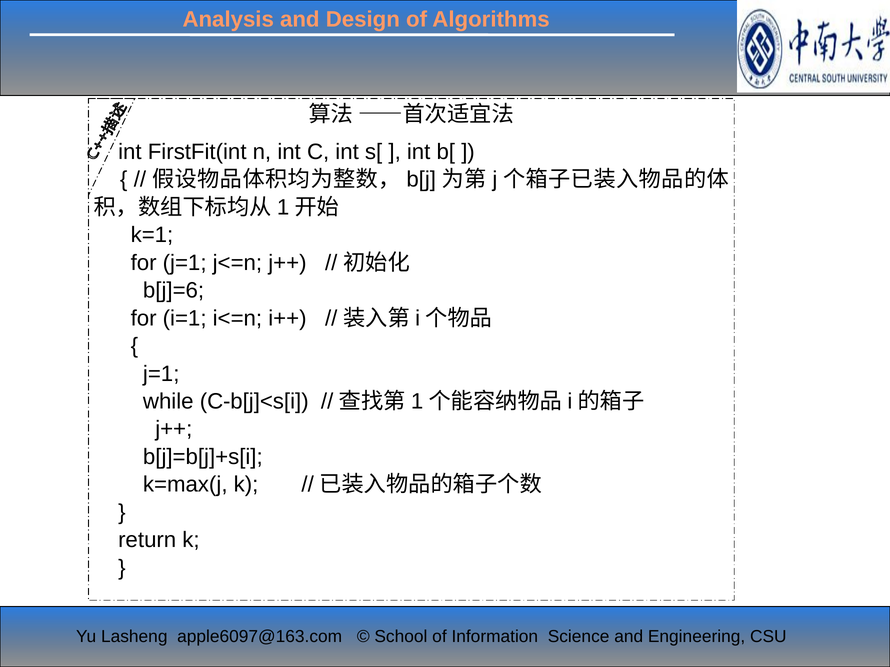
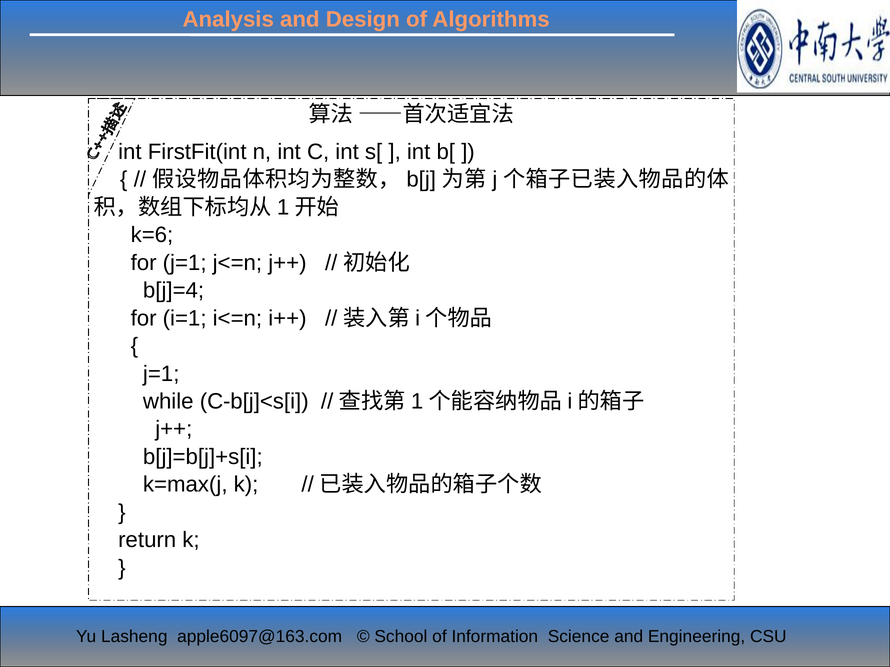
k=1: k=1 -> k=6 (152, 235)
b[j]=6: b[j]=6 -> b[j]=4 (174, 291)
